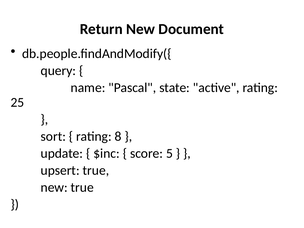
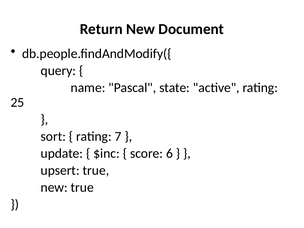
8: 8 -> 7 (118, 136)
5: 5 -> 6 (169, 153)
